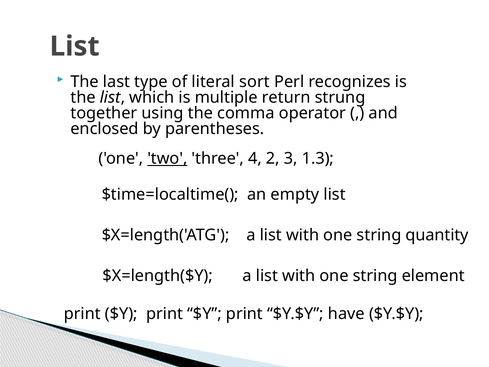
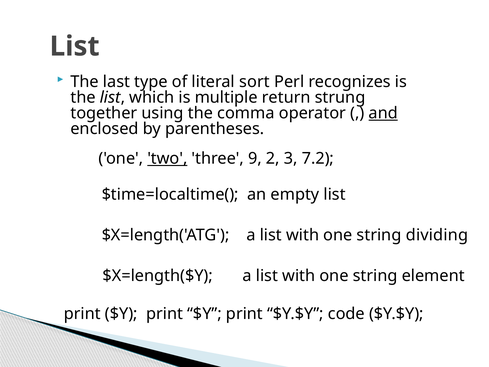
and underline: none -> present (383, 113)
4: 4 -> 9 (255, 158)
1.3: 1.3 -> 7.2 (318, 158)
quantity: quantity -> dividing (437, 235)
have: have -> code (346, 314)
